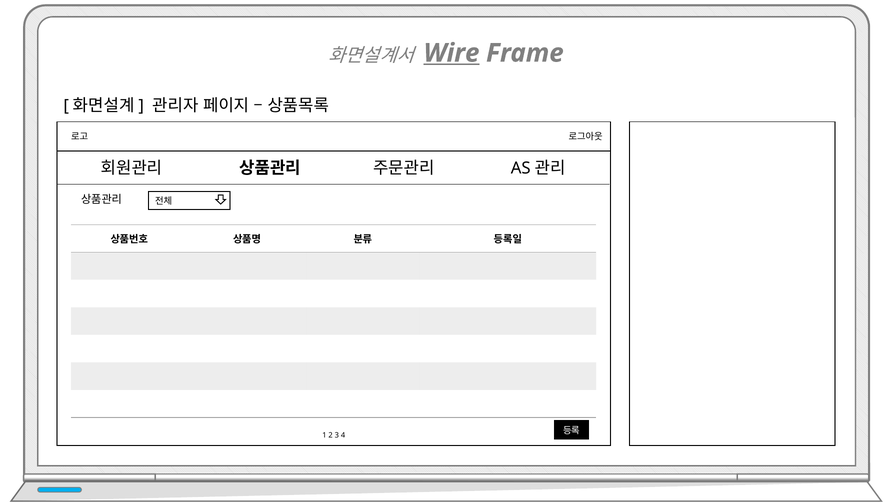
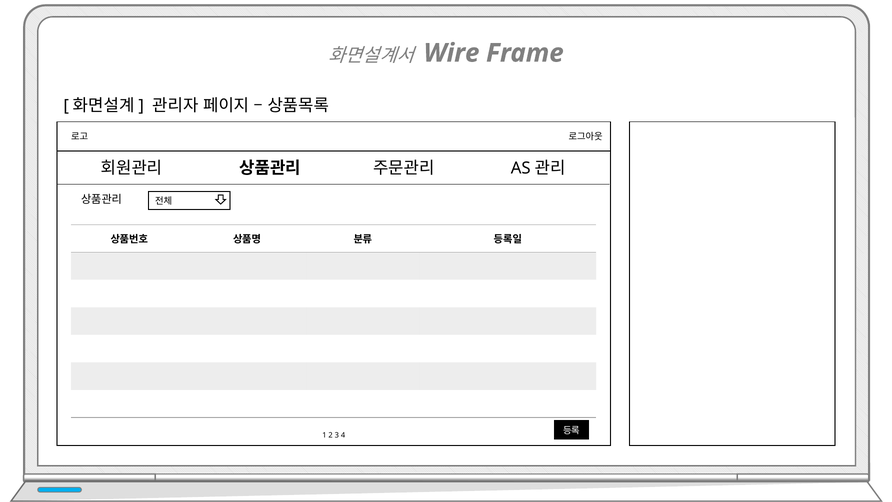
Wire underline: present -> none (451, 53)
